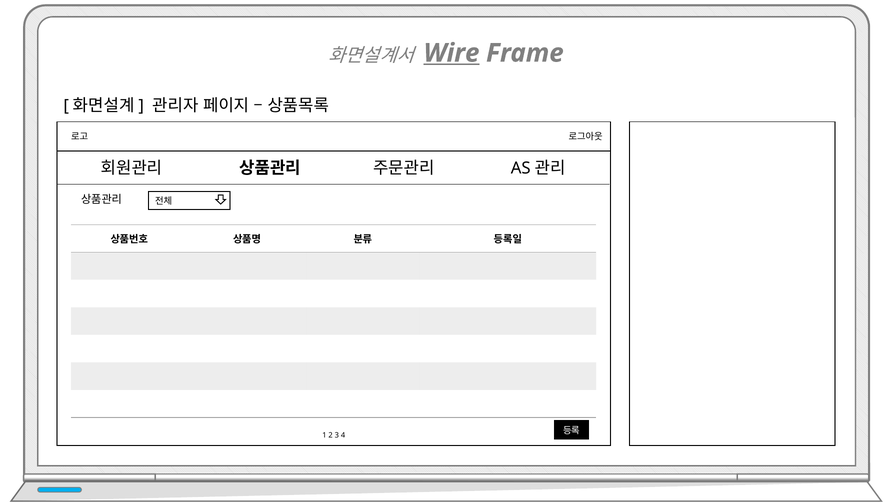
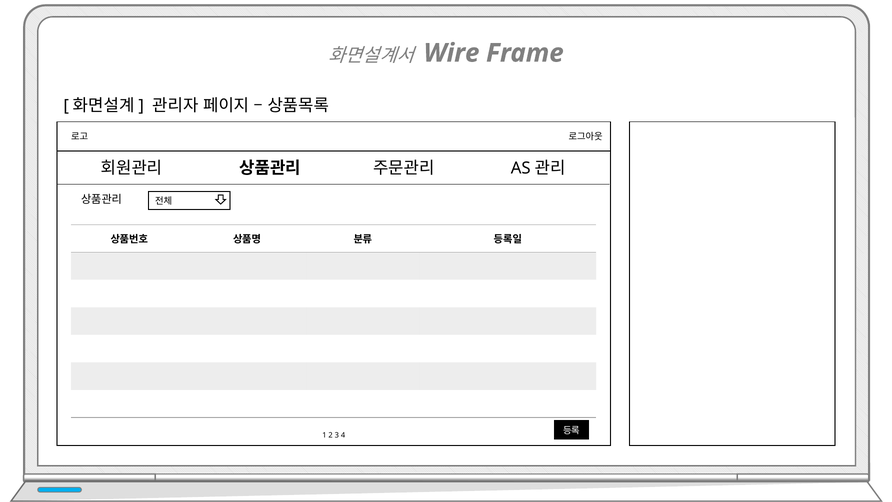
Wire underline: present -> none (451, 53)
